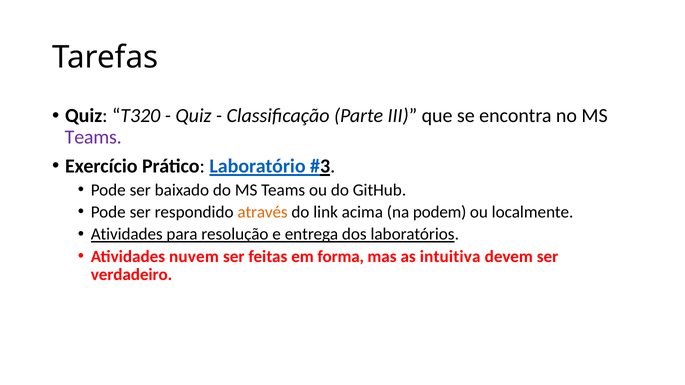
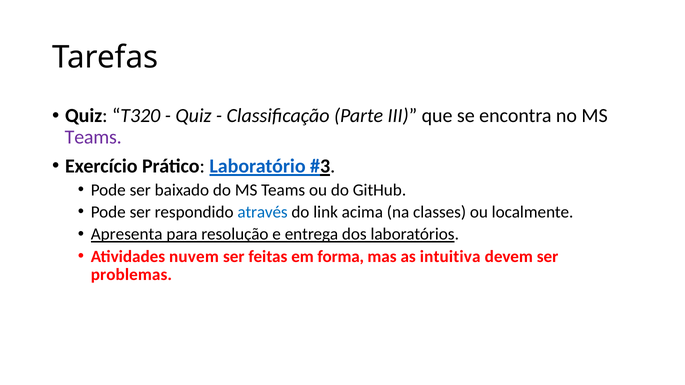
através colour: orange -> blue (263, 212)
podem: podem -> classes (440, 212)
Atividades: Atividades -> Apresenta (127, 234)
verdadeiro: verdadeiro -> problemas (131, 275)
